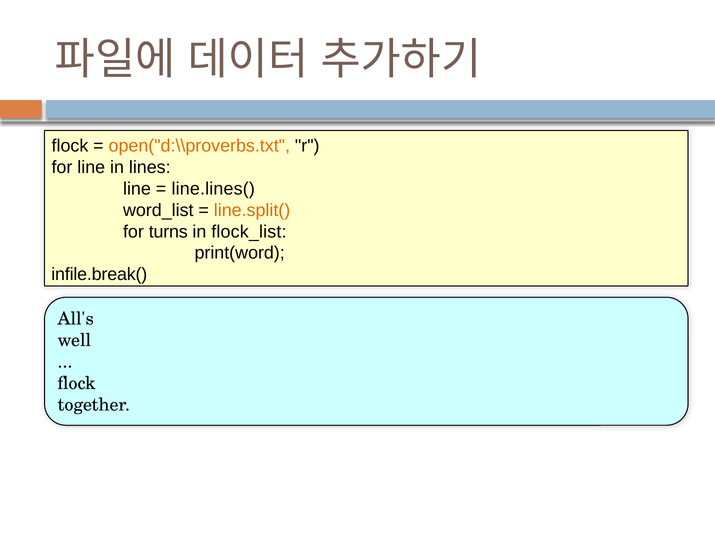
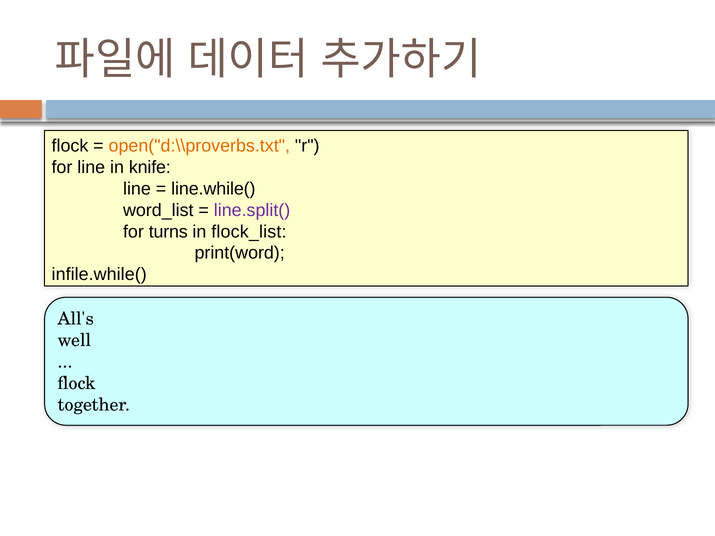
lines: lines -> knife (150, 167)
line.lines(: line.lines( -> line.while( (213, 189)
line.split( colour: orange -> purple (252, 210)
infile.break(: infile.break( -> infile.while( (99, 275)
